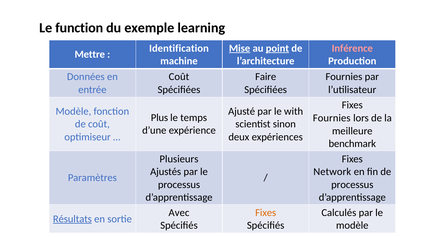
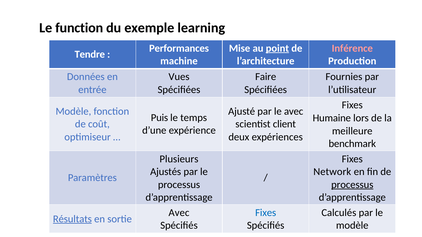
Identification: Identification -> Performances (179, 48)
Mise underline: present -> none (240, 48)
Mettre: Mettre -> Tendre (90, 55)
Coût: Coût -> Vues (179, 77)
le with: with -> avec (294, 111)
Plus: Plus -> Puis (160, 118)
Fournies: Fournies -> Humaine (332, 118)
sinon: sinon -> client (284, 124)
processus underline: none -> present (352, 185)
Fixes colour: orange -> blue (266, 213)
